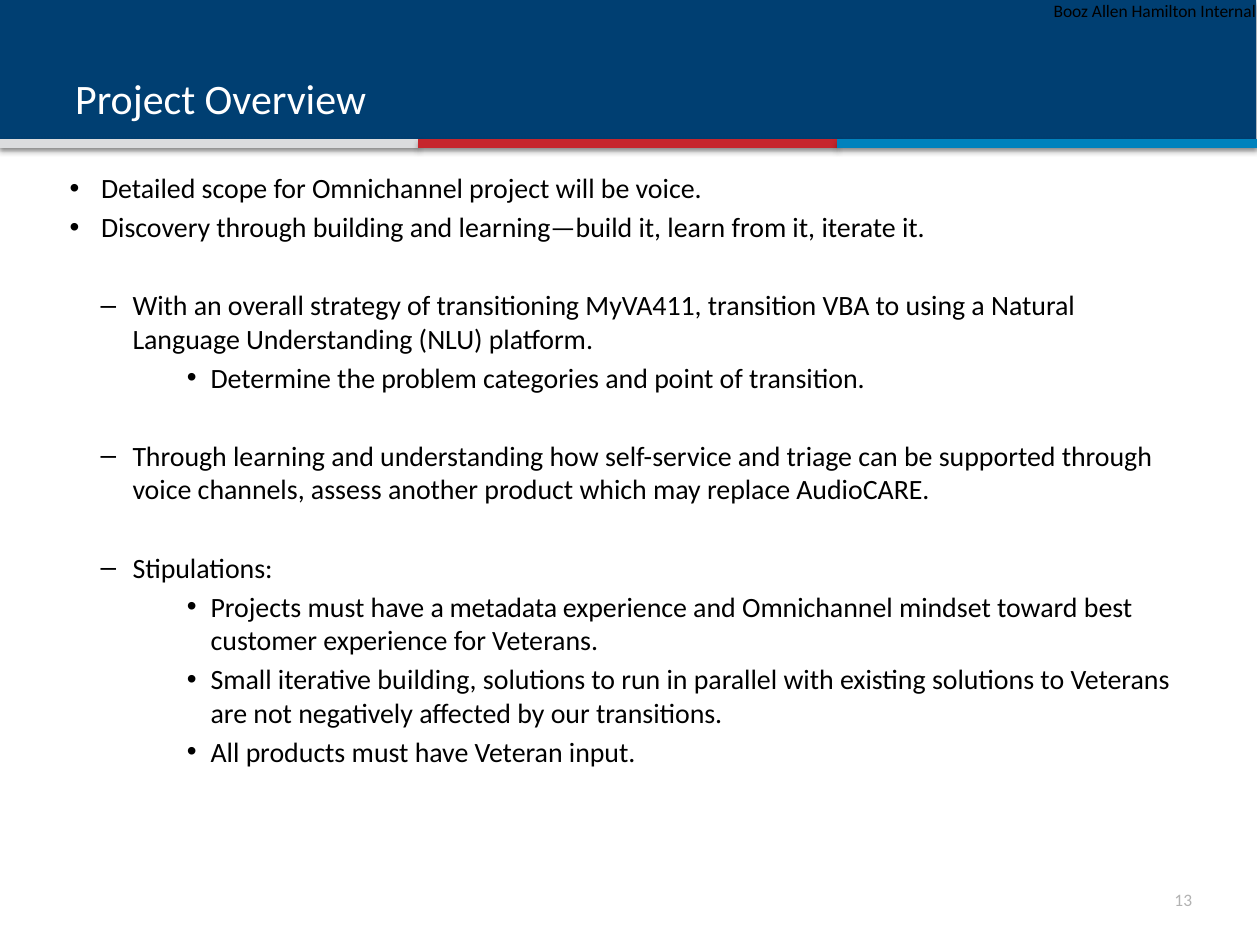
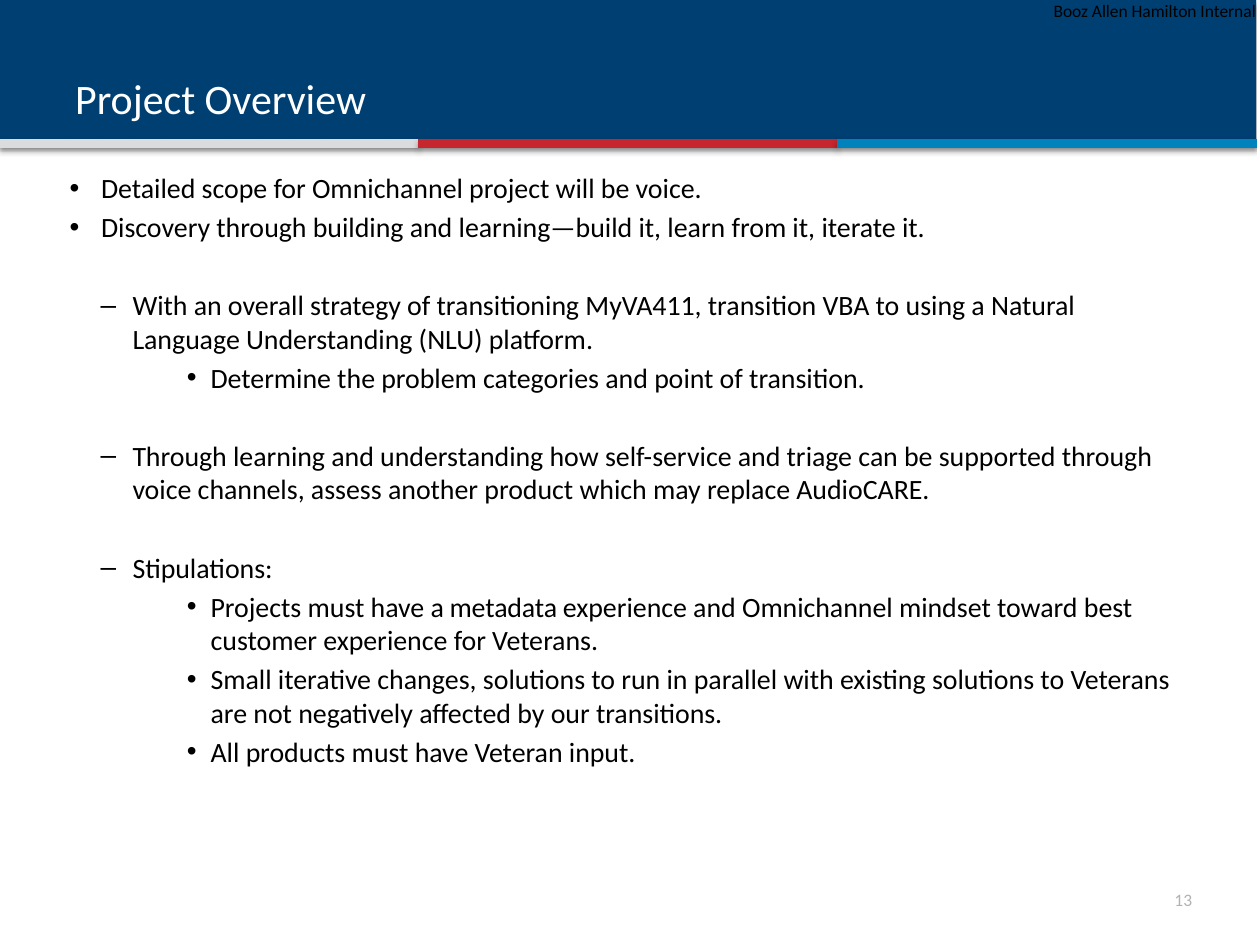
iterative building: building -> changes (427, 680)
